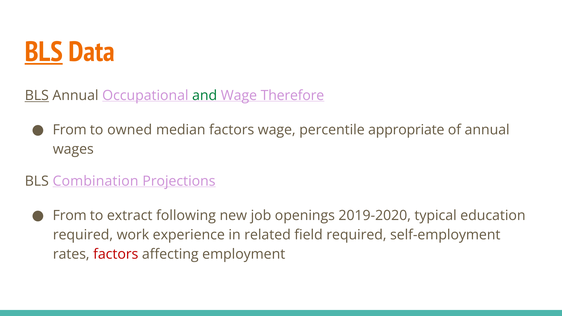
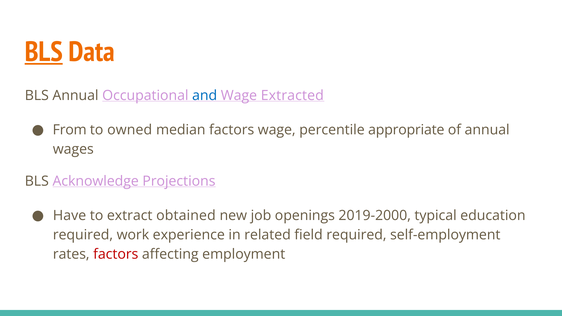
BLS underline: present -> none (37, 96)
and colour: green -> blue (205, 96)
Therefore: Therefore -> Extracted (292, 96)
Combination: Combination -> Acknowledge (96, 181)
From: From -> Have (70, 216)
following: following -> obtained (186, 216)
2019-2020: 2019-2020 -> 2019-2000 (375, 216)
